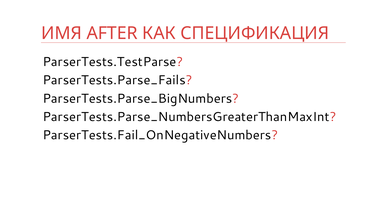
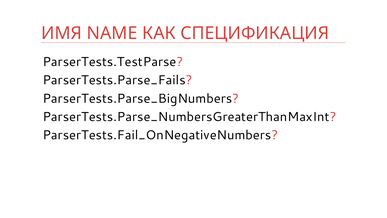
AFTER: AFTER -> NAME (112, 33)
